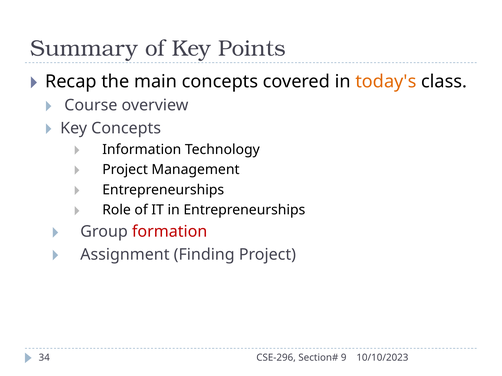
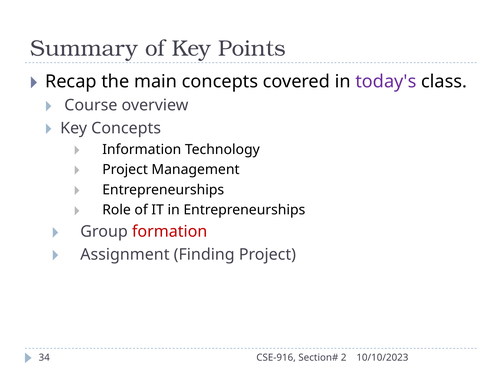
today's colour: orange -> purple (386, 82)
CSE-296: CSE-296 -> CSE-916 (276, 358)
9: 9 -> 2 (344, 358)
